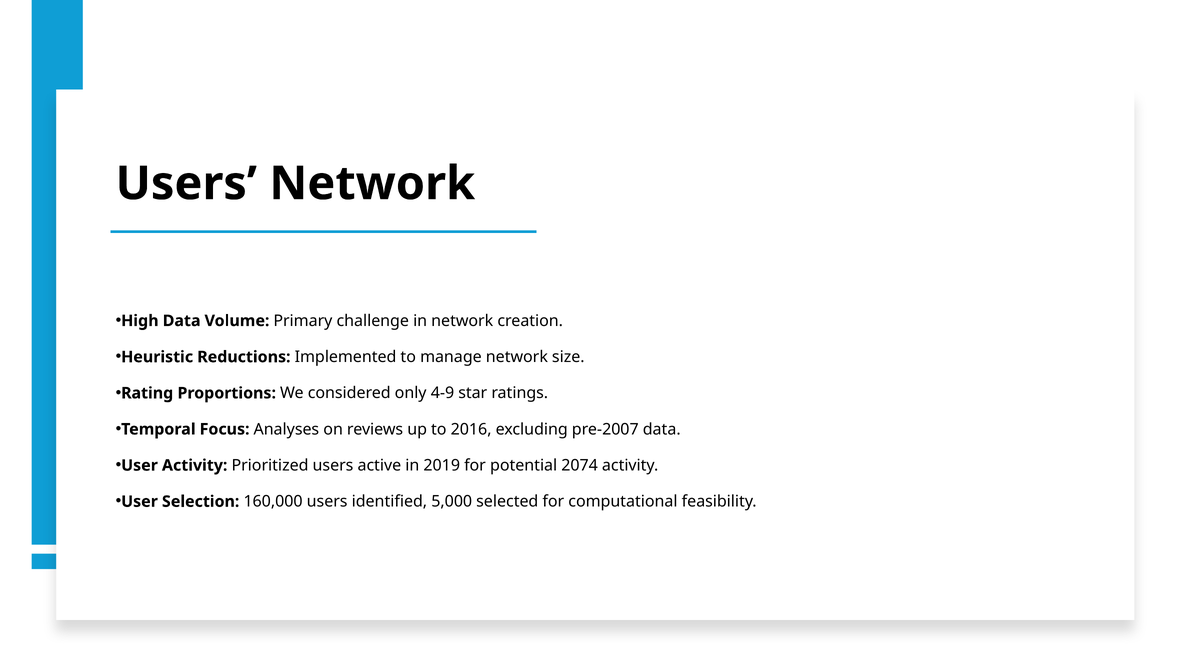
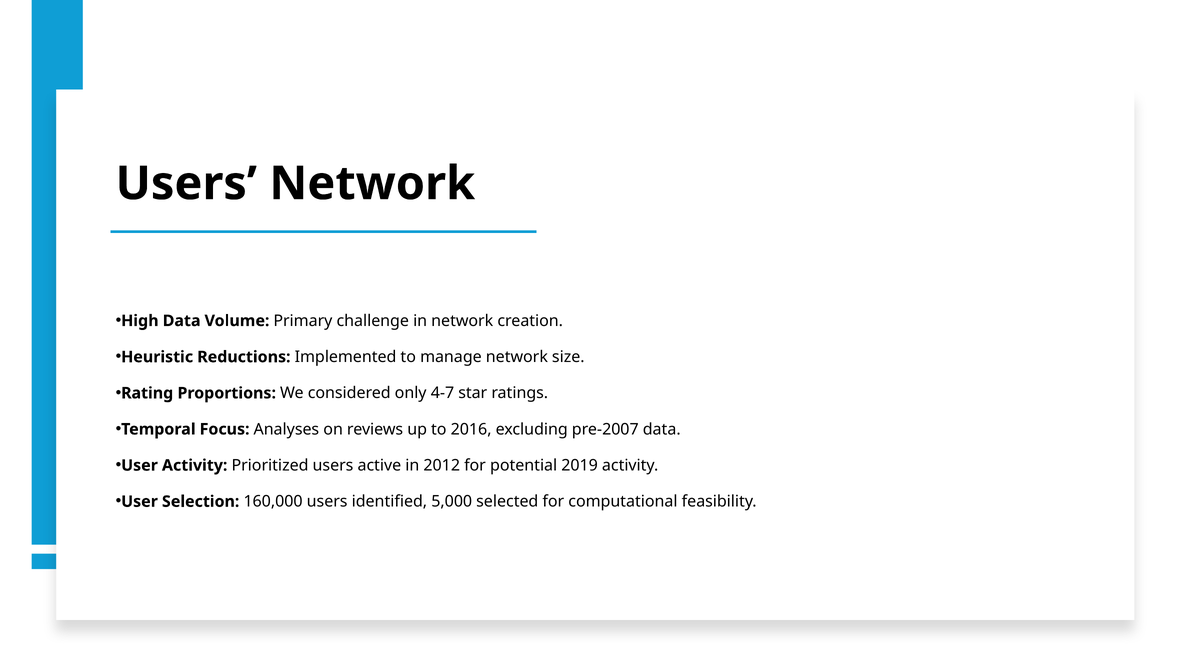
4-9: 4-9 -> 4-7 (442, 393)
2019: 2019 -> 2012 (442, 465)
2074: 2074 -> 2019 (580, 465)
